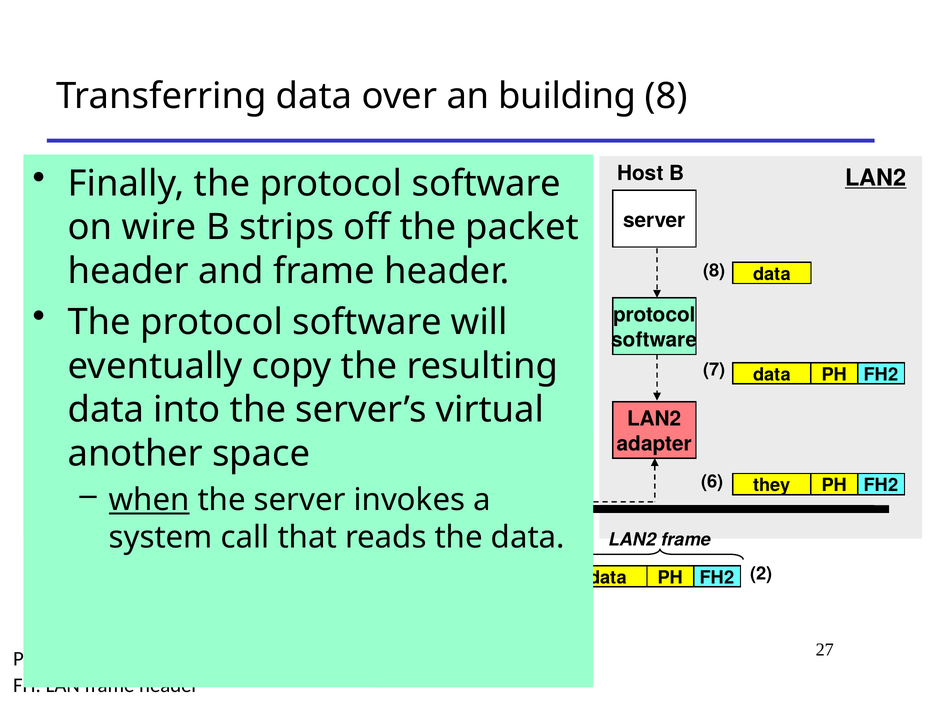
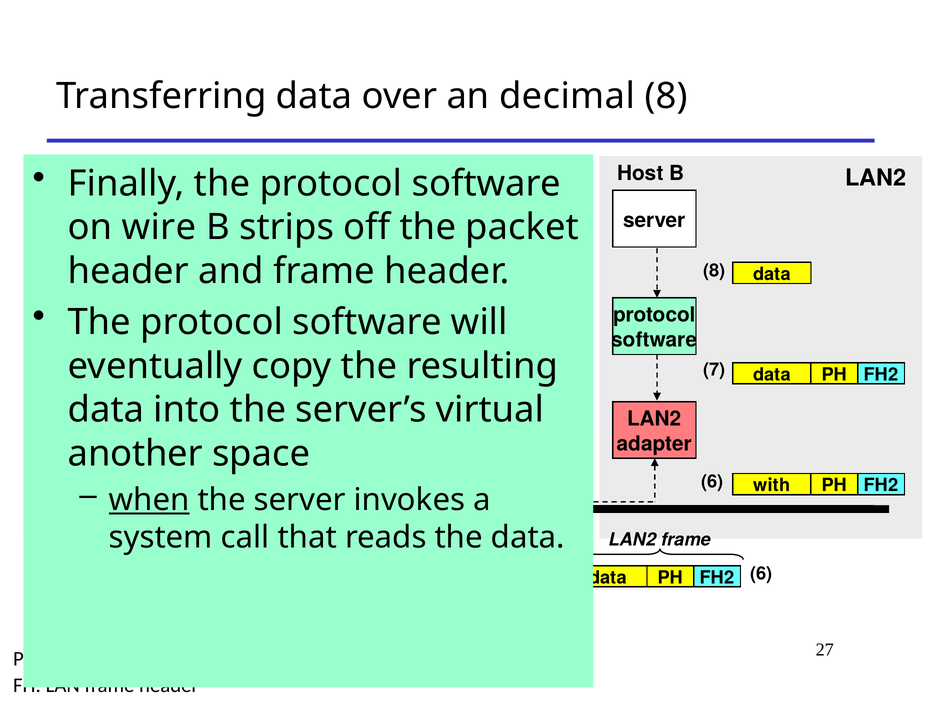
building: building -> decimal (567, 96)
LAN2 underline: present -> none (876, 178)
they: they -> with (772, 485)
2: 2 -> 6 (761, 574)
